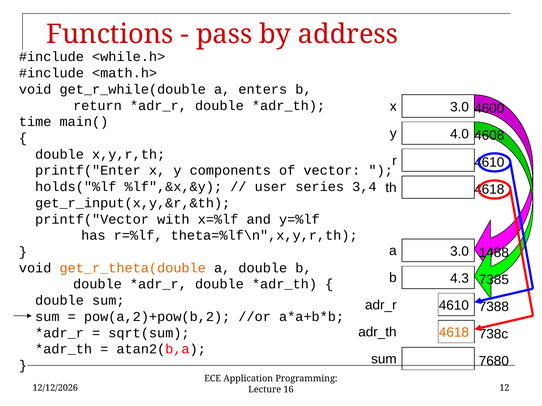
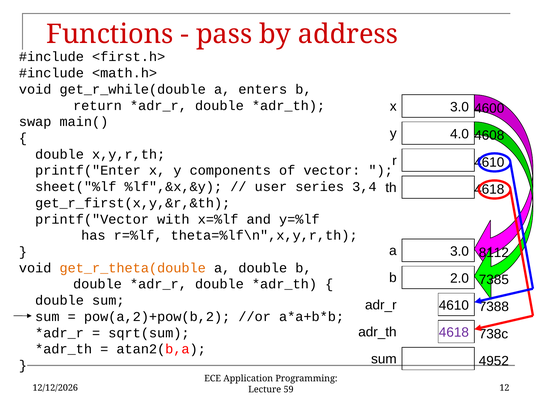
<while.h>: <while.h> -> <first.h> (129, 57)
time: time -> swap (35, 122)
holds("%lf: holds("%lf -> sheet("%lf (76, 187)
get_r_input(x,y,&r,&th: get_r_input(x,y,&r,&th -> get_r_first(x,y,&r,&th (133, 203)
1488: 1488 -> 8112 (494, 253)
4.3: 4.3 -> 2.0 (460, 279)
4618 colour: orange -> purple (454, 333)
7680: 7680 -> 4952 (494, 361)
16: 16 -> 59 (289, 390)
